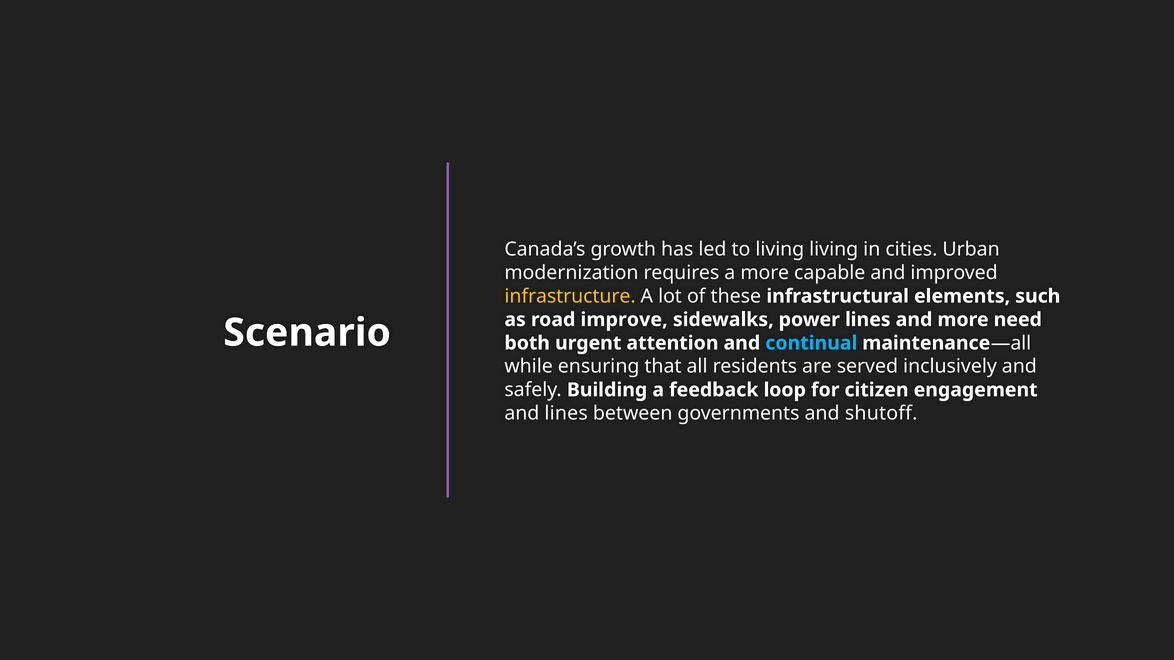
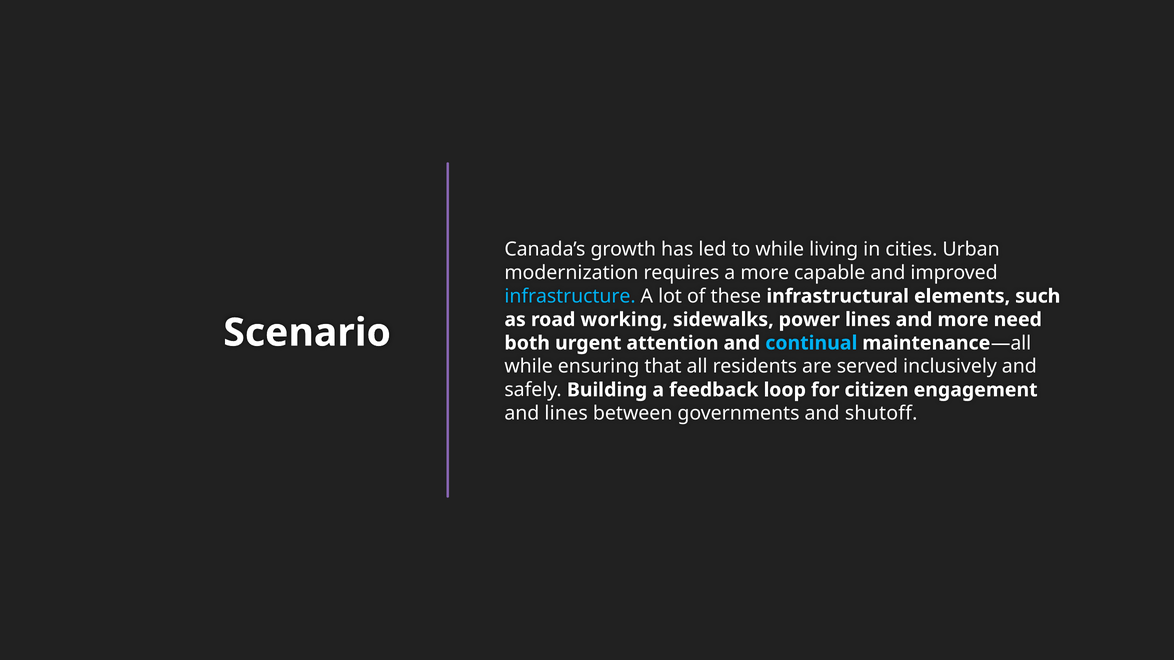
to living: living -> while (780, 250)
infrastructure colour: yellow -> light blue (570, 296)
improve: improve -> working (624, 320)
